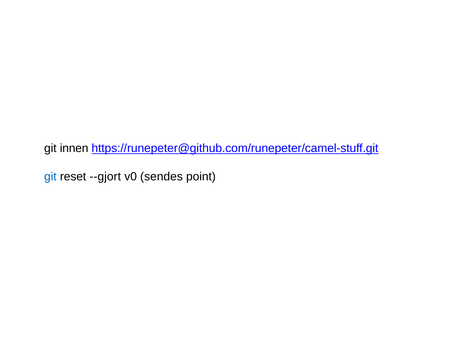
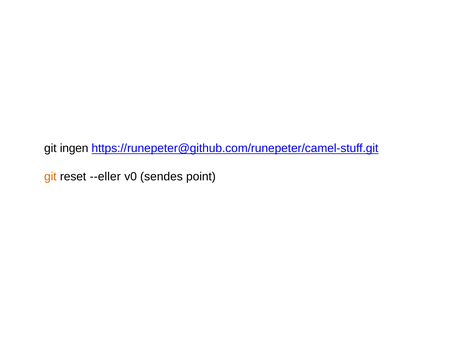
innen: innen -> ingen (74, 148)
git colour: blue -> orange (50, 177)
--gjort: --gjort -> --eller (105, 177)
